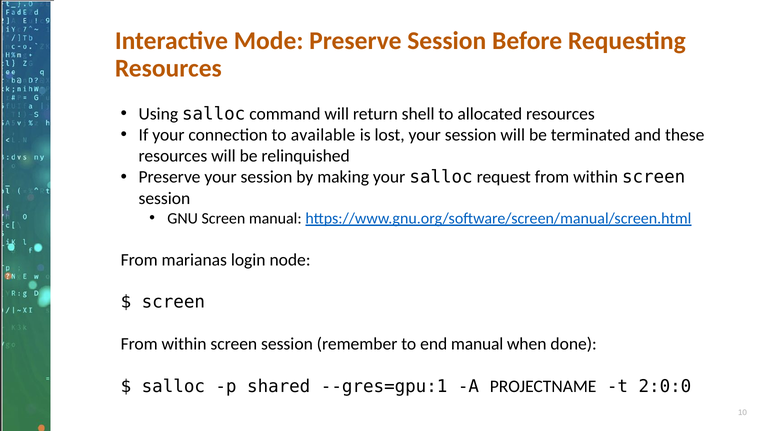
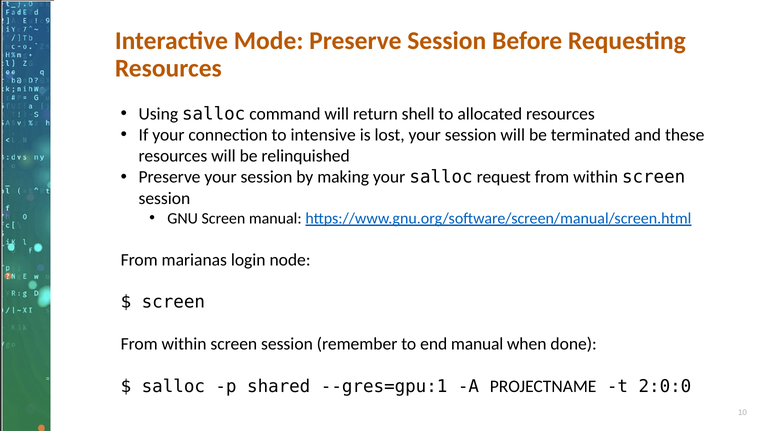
available: available -> intensive (323, 135)
